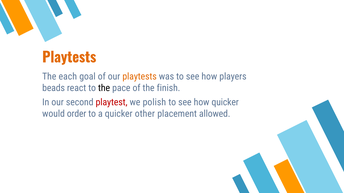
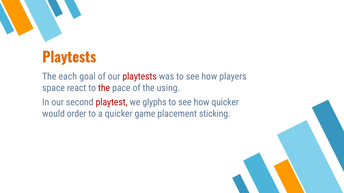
playtests colour: orange -> red (140, 77)
beads: beads -> space (54, 88)
the colour: black -> red (104, 88)
finish: finish -> using (168, 88)
polish: polish -> glyphs (154, 103)
other: other -> game (145, 114)
allowed: allowed -> sticking (215, 114)
